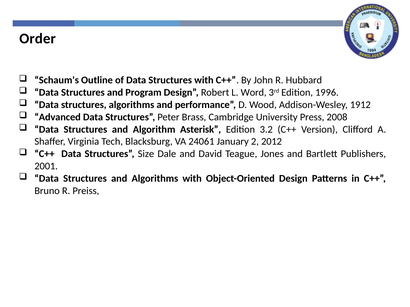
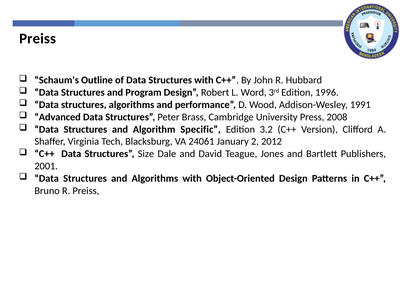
Order: Order -> Preiss (38, 39)
1912: 1912 -> 1991 (360, 105)
Asterisk: Asterisk -> Specific (201, 130)
